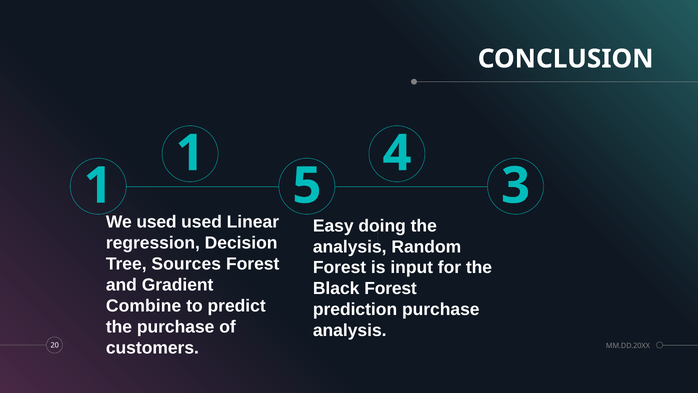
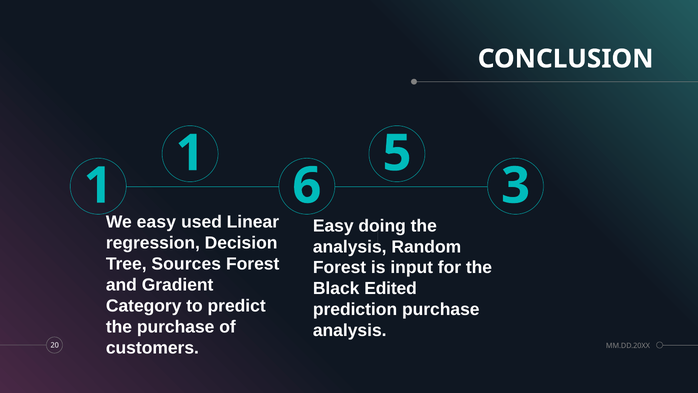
4: 4 -> 5 (397, 153)
5: 5 -> 6 (307, 186)
We used: used -> easy (156, 222)
Black Forest: Forest -> Edited (391, 288)
Combine: Combine -> Category (144, 306)
